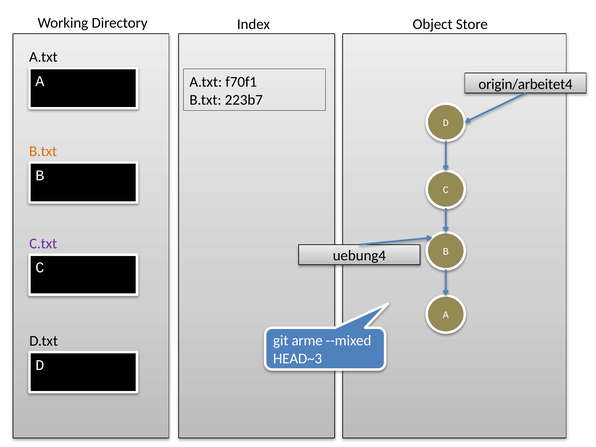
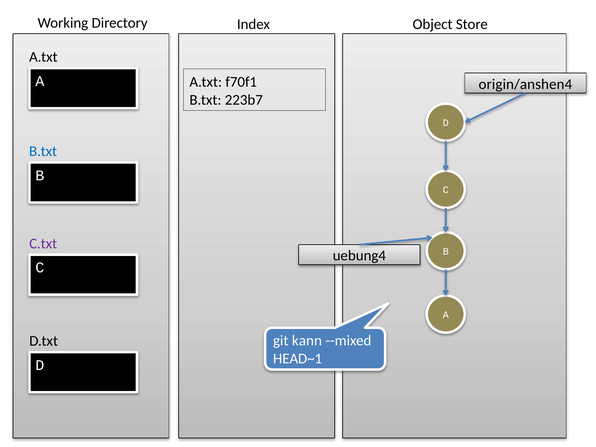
origin/arbeitet4: origin/arbeitet4 -> origin/anshen4 (525, 84)
B.txt colour: orange -> blue (43, 151)
arme: arme -> kann (307, 341)
HEAD~3: HEAD~3 -> HEAD~1 (298, 359)
